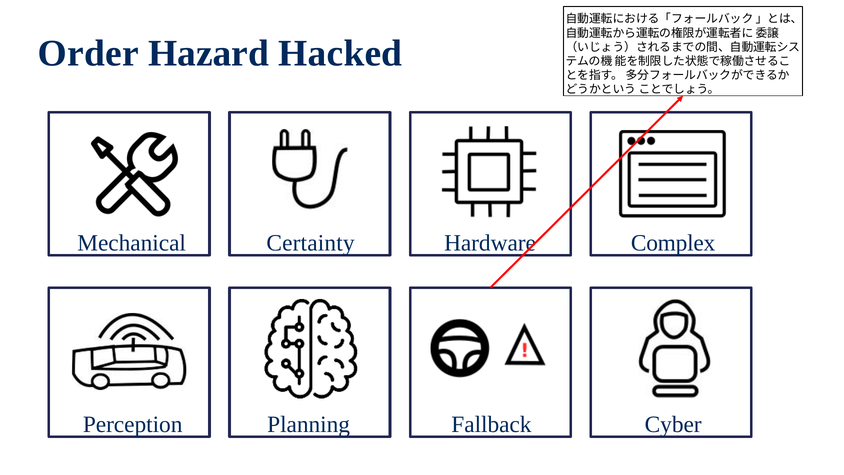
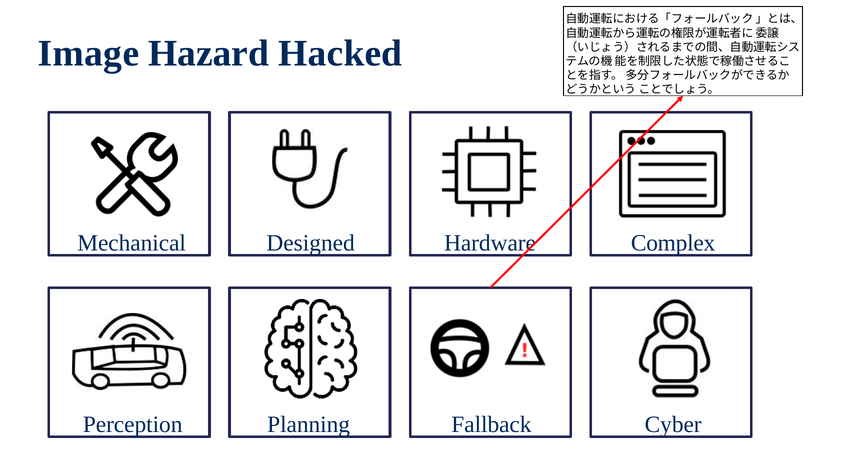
Order: Order -> Image (88, 54)
Certainty: Certainty -> Designed (311, 243)
